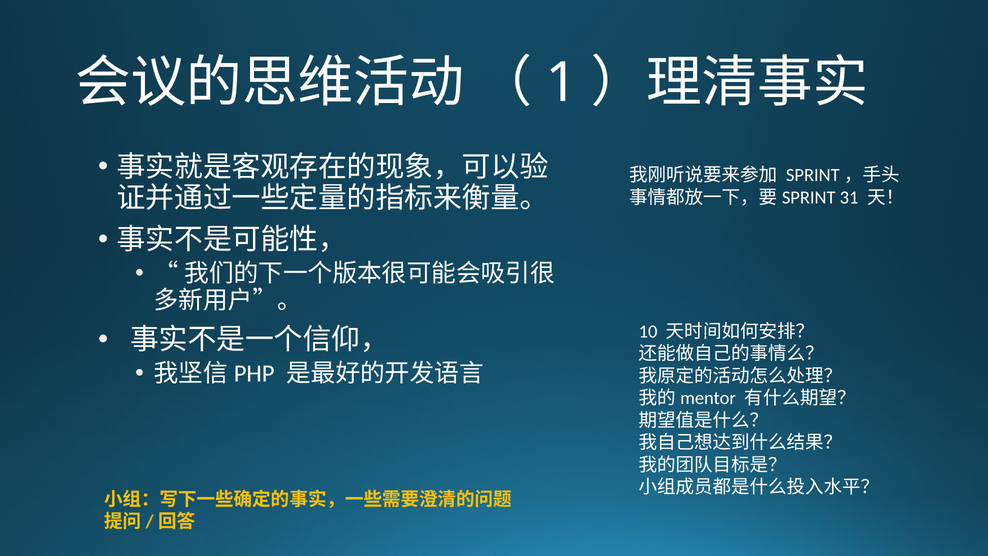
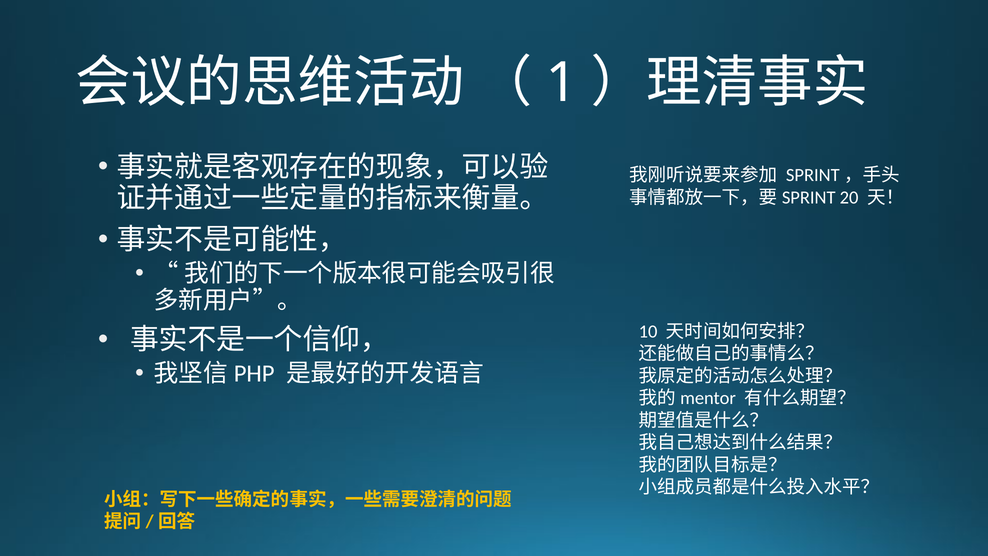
31: 31 -> 20 (849, 197)
